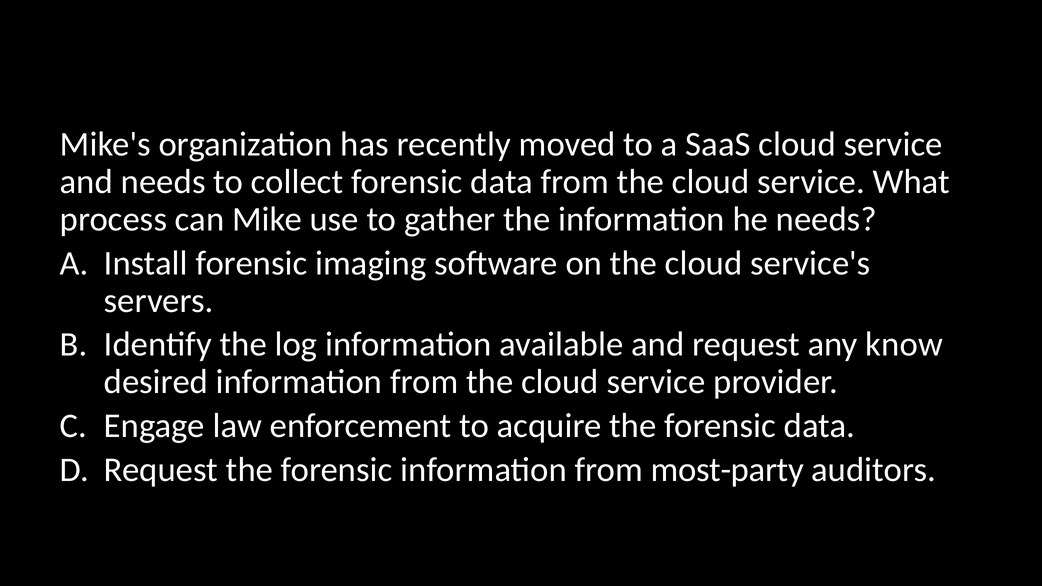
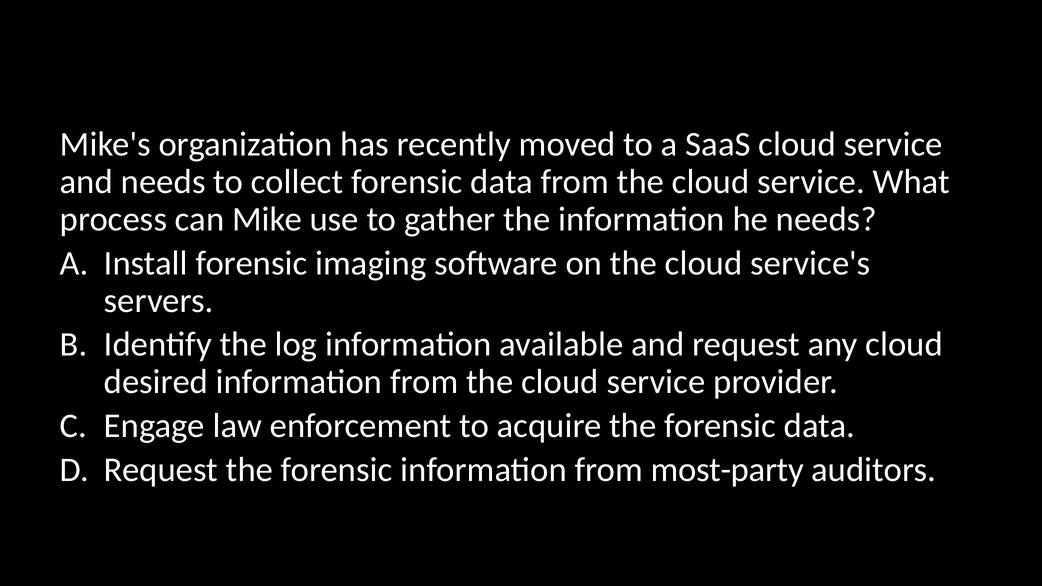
any know: know -> cloud (904, 345)
